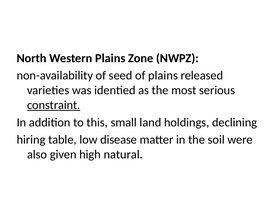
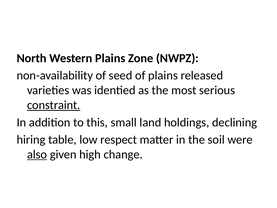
disease: disease -> respect (119, 139)
also underline: none -> present (37, 154)
natural: natural -> change (123, 154)
